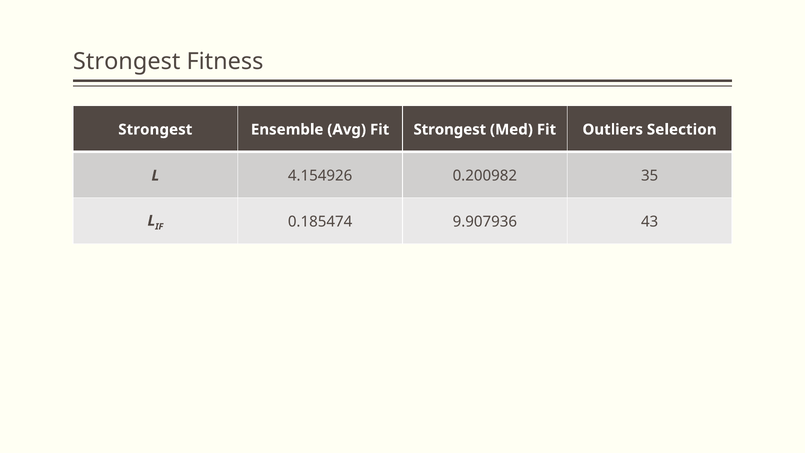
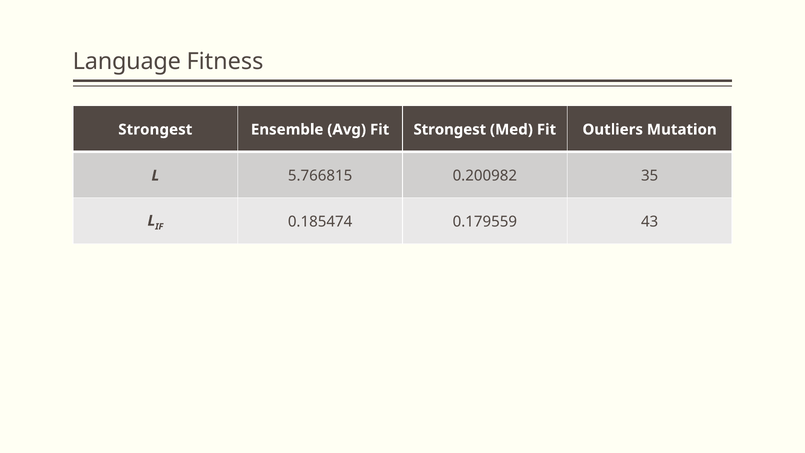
Strongest: Strongest -> Language (127, 62)
Selection: Selection -> Mutation (682, 130)
4.154926: 4.154926 -> 5.766815 (320, 176)
9.907936: 9.907936 -> 0.179559 (485, 222)
